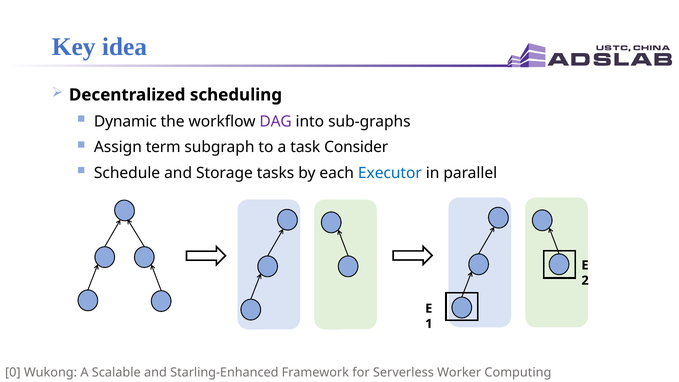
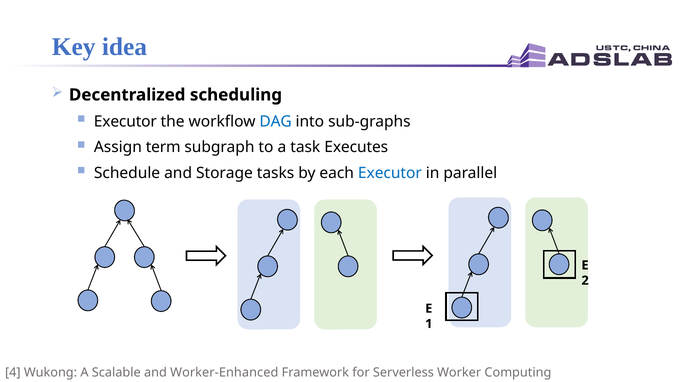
Dynamic: Dynamic -> Executor (125, 121)
DAG colour: purple -> blue (276, 121)
Consider: Consider -> Executes (356, 147)
0: 0 -> 4 (13, 372)
Starling-Enhanced: Starling-Enhanced -> Worker-Enhanced (224, 372)
